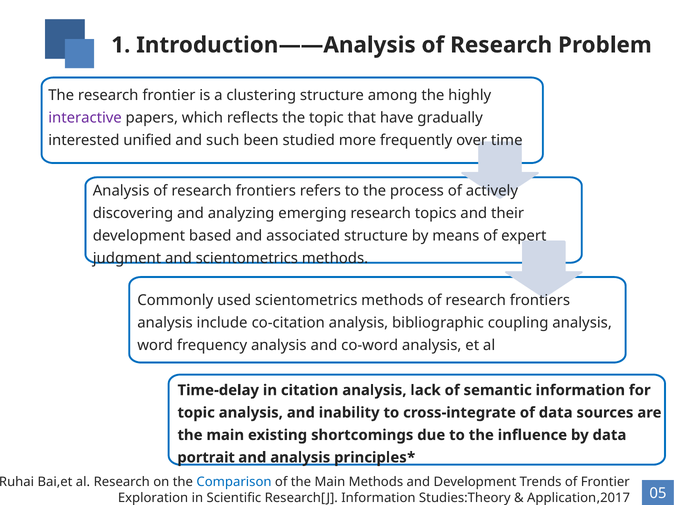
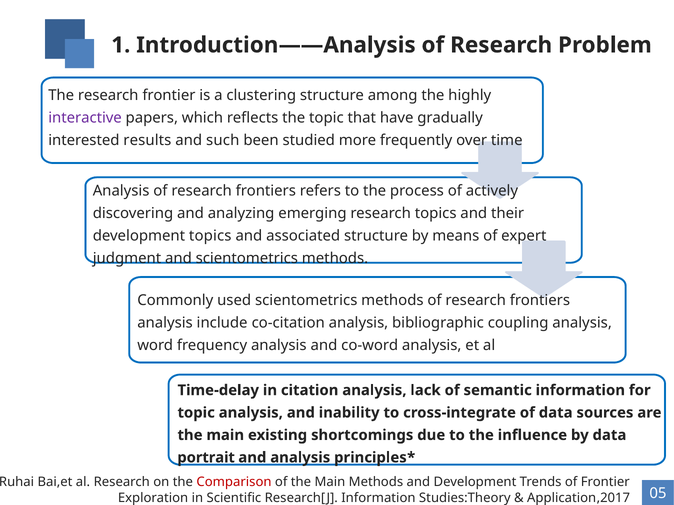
unified: unified -> results (147, 140)
development based: based -> topics (210, 236)
Comparison colour: blue -> red (234, 482)
